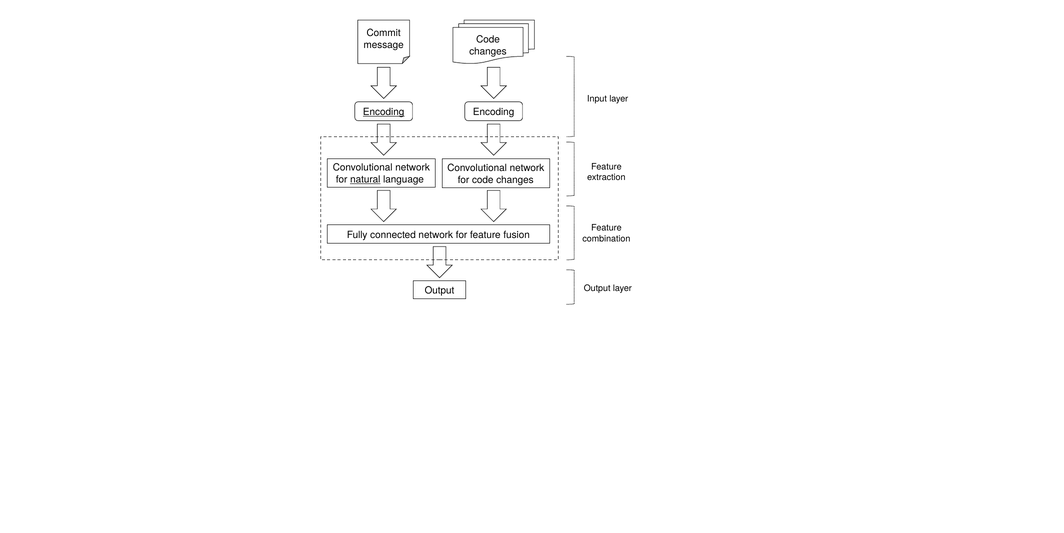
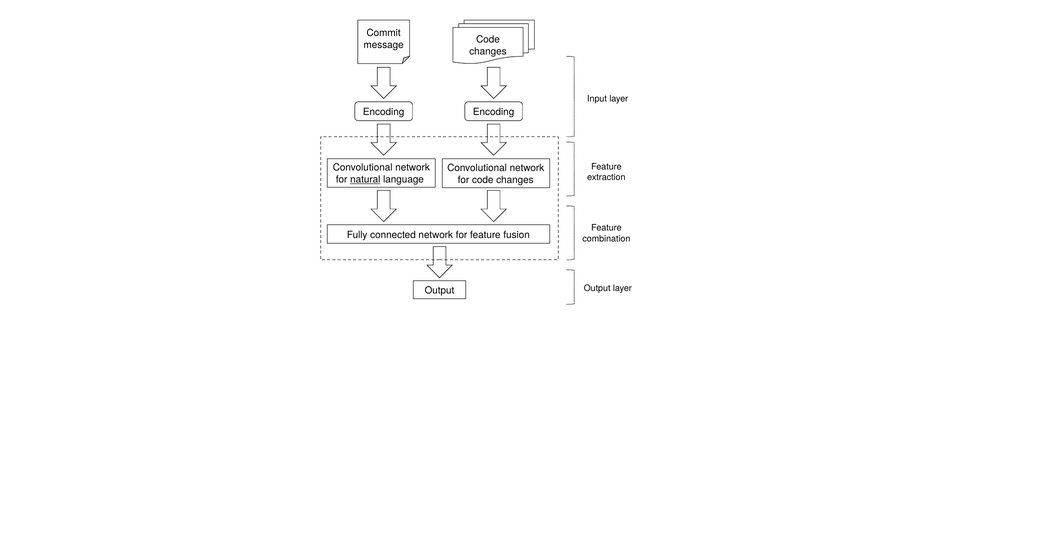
Encoding underline: present -> none (384, 112)
